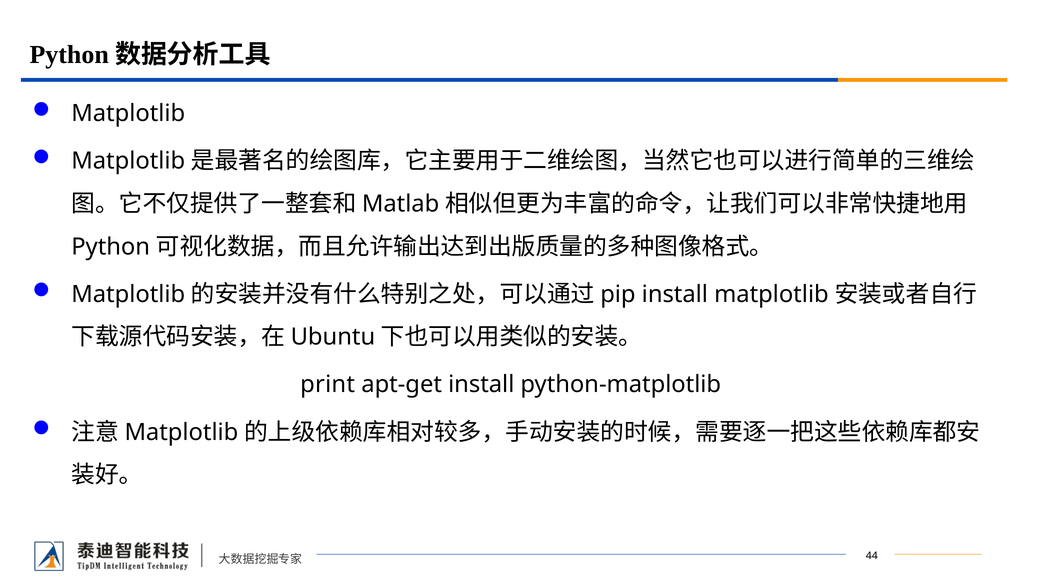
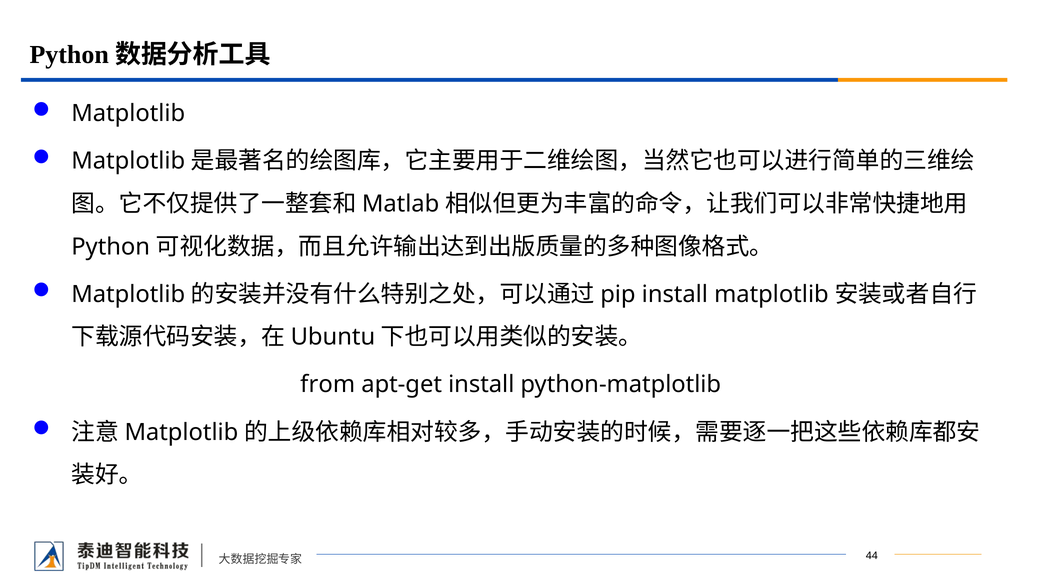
print: print -> from (328, 385)
